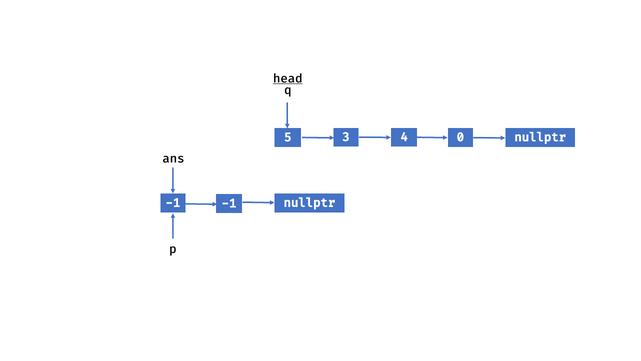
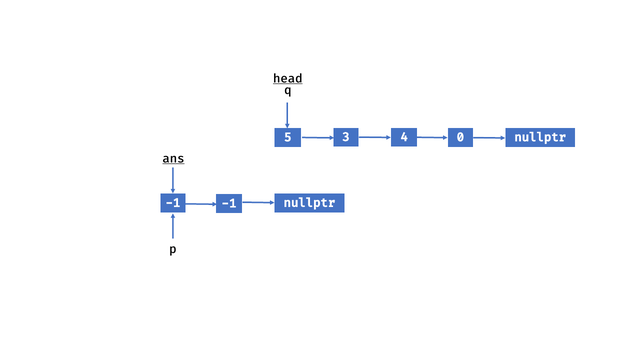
ans underline: none -> present (174, 158)
